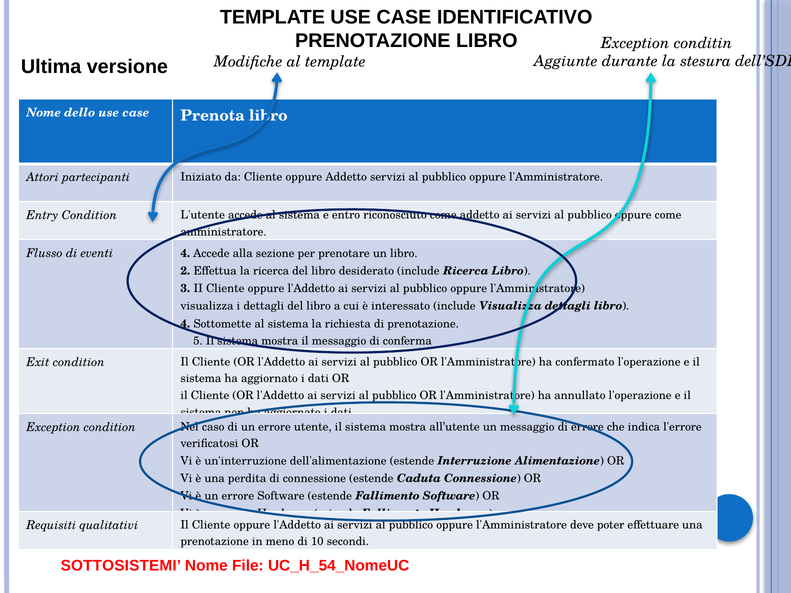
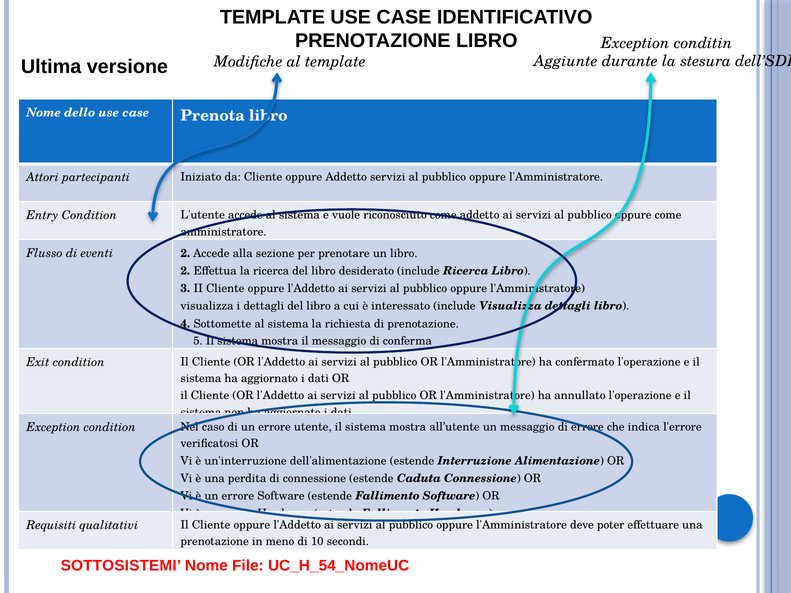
entro: entro -> vuole (346, 215)
eventi 4: 4 -> 2 (185, 253)
